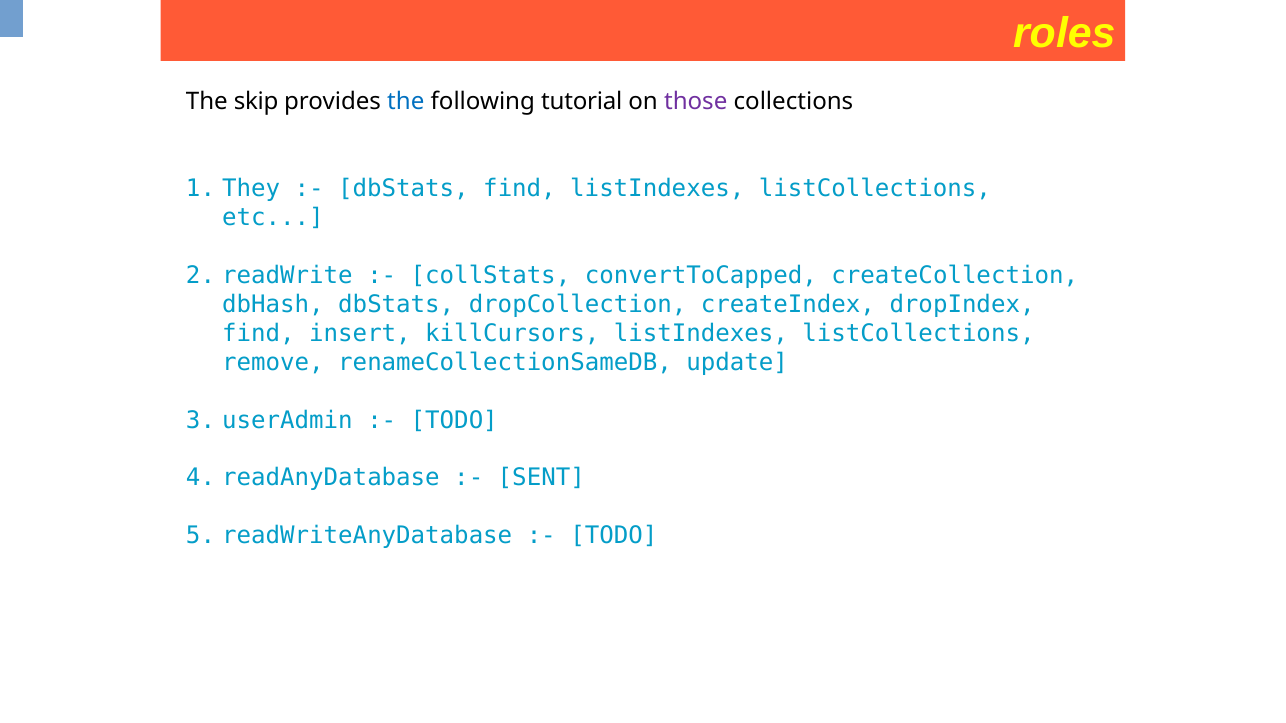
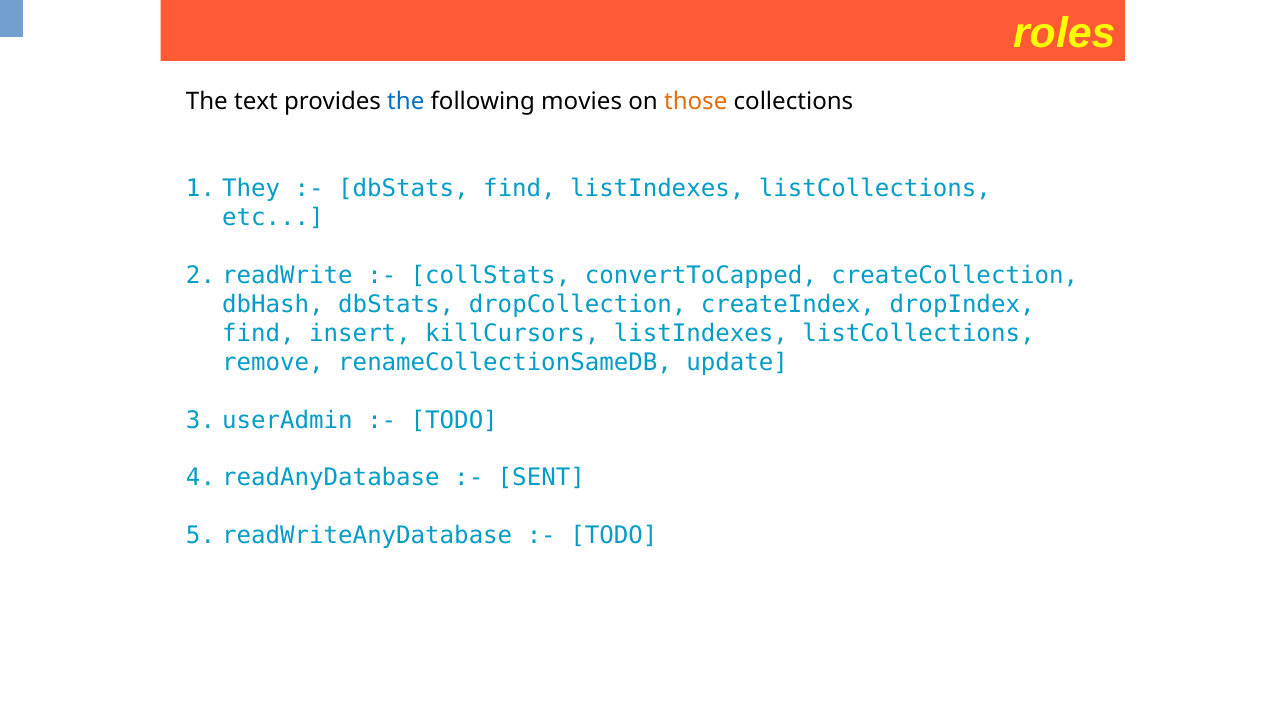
skip: skip -> text (256, 101)
tutorial: tutorial -> movies (582, 101)
those colour: purple -> orange (696, 101)
